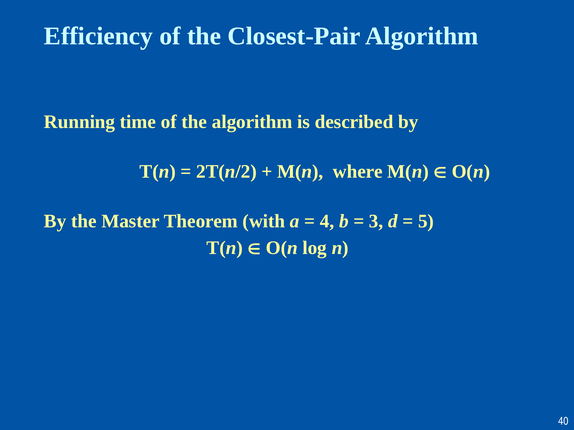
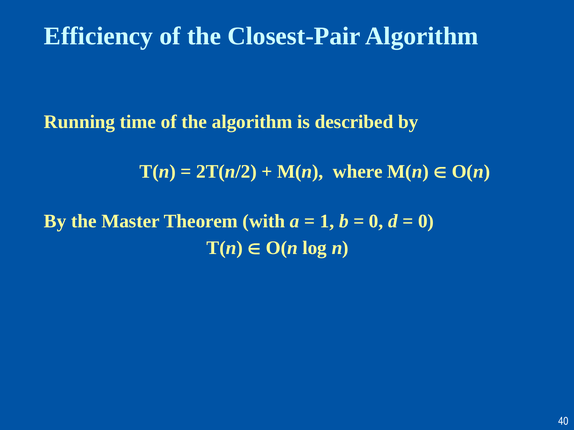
4: 4 -> 1 (327, 221)
3: 3 -> 0 (376, 221)
5: 5 -> 0 (426, 221)
